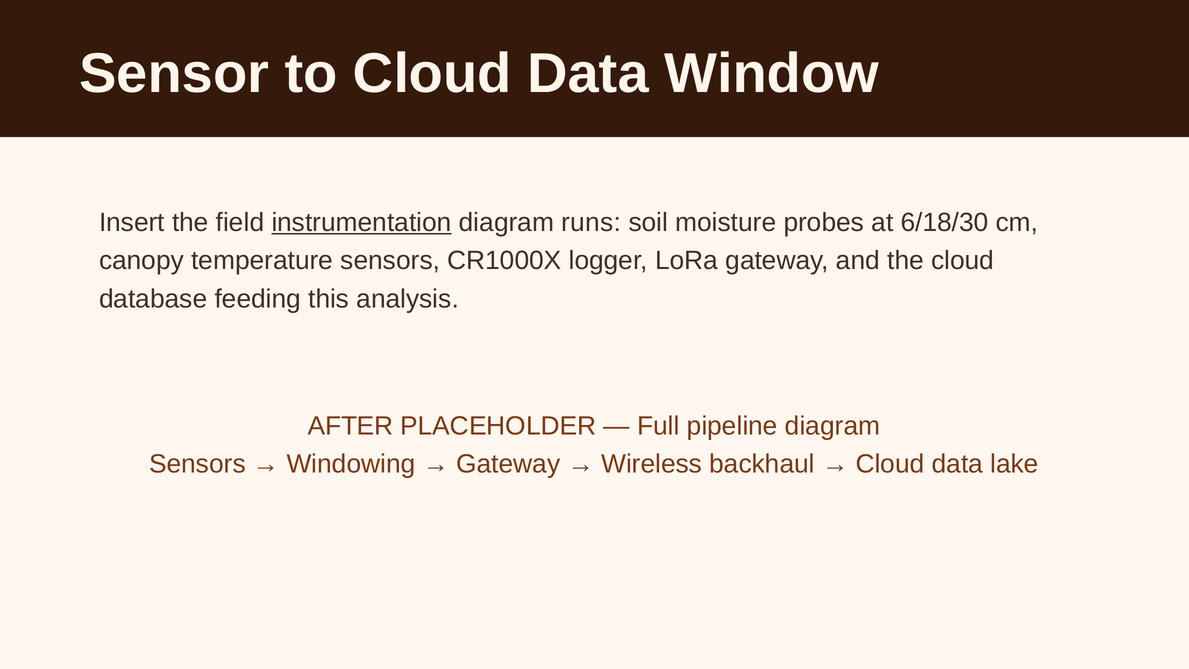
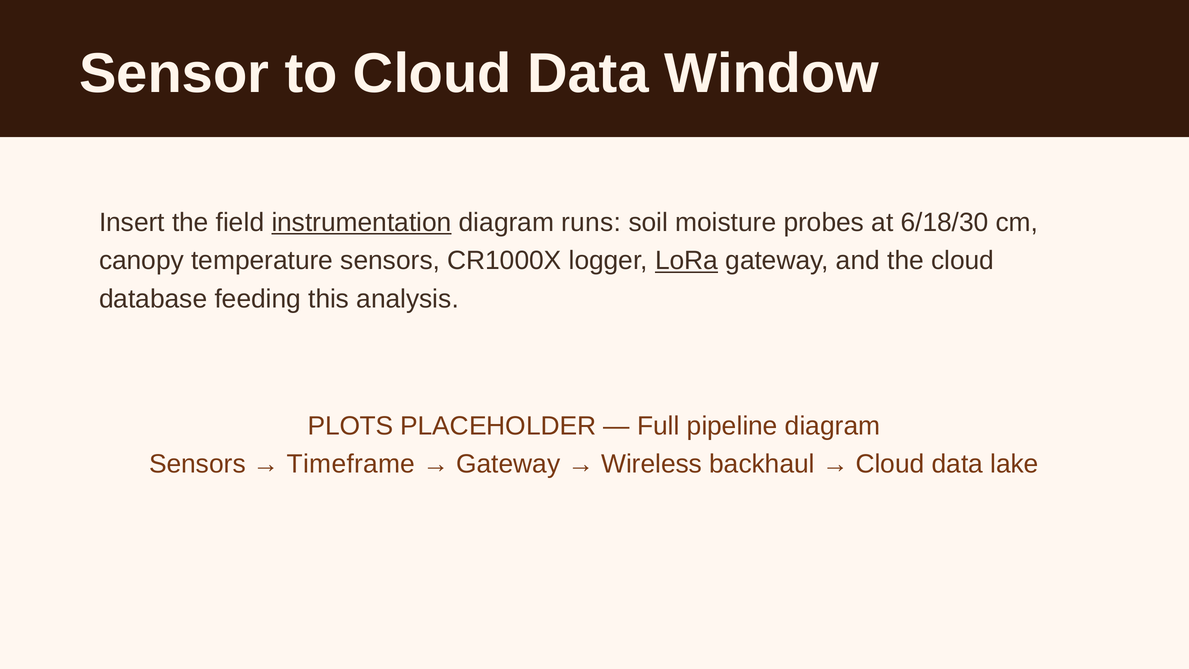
LoRa underline: none -> present (687, 261)
AFTER: AFTER -> PLOTS (351, 426)
Windowing: Windowing -> Timeframe (351, 464)
